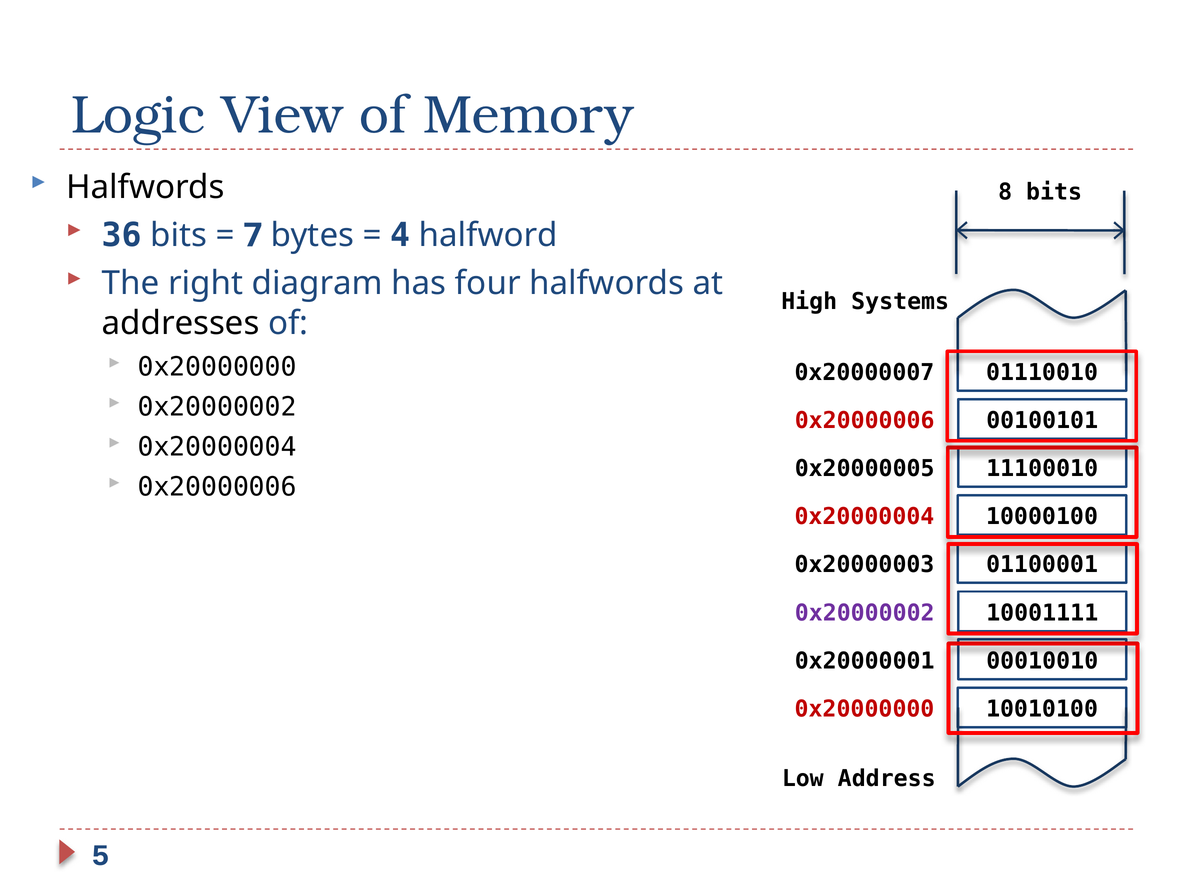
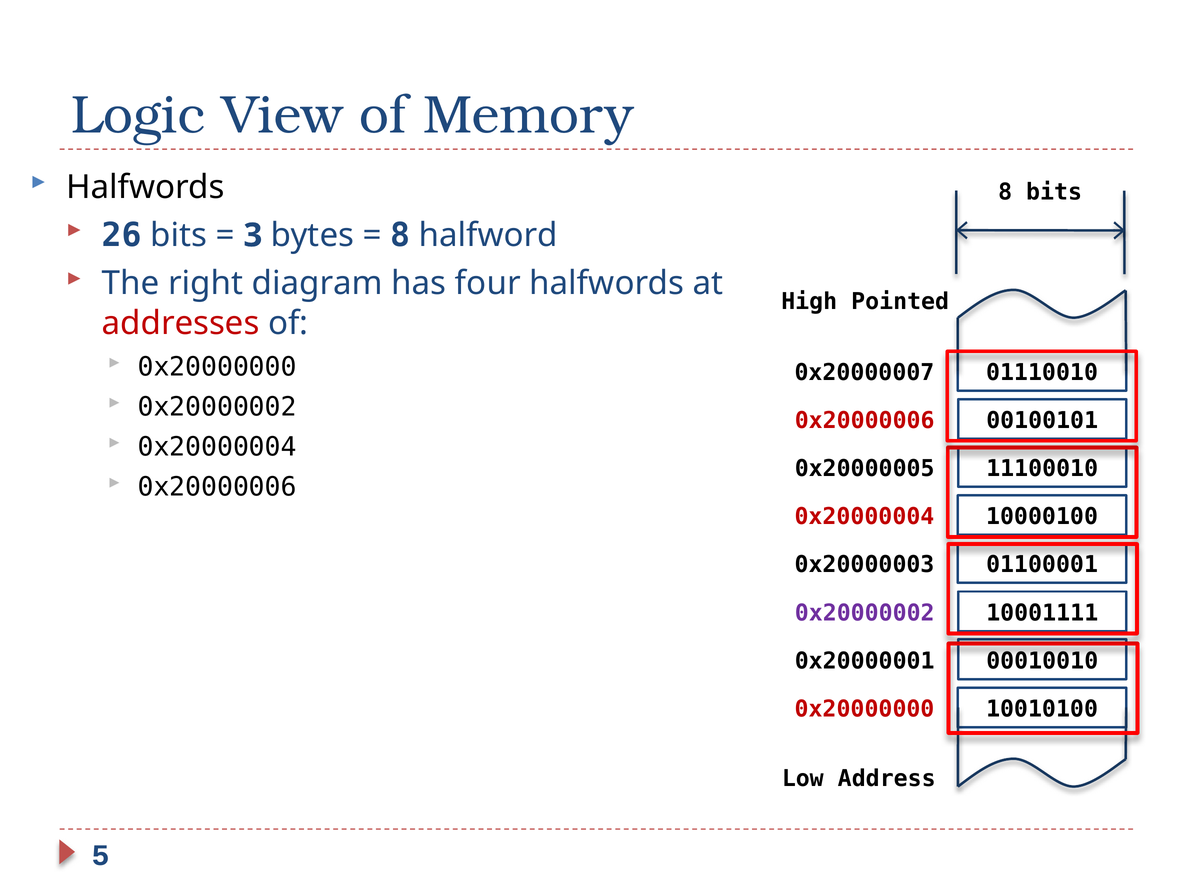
36: 36 -> 26 (122, 235)
7: 7 -> 3 (253, 235)
4: 4 -> 8 (400, 235)
Systems: Systems -> Pointed (900, 301)
addresses colour: black -> red (181, 323)
